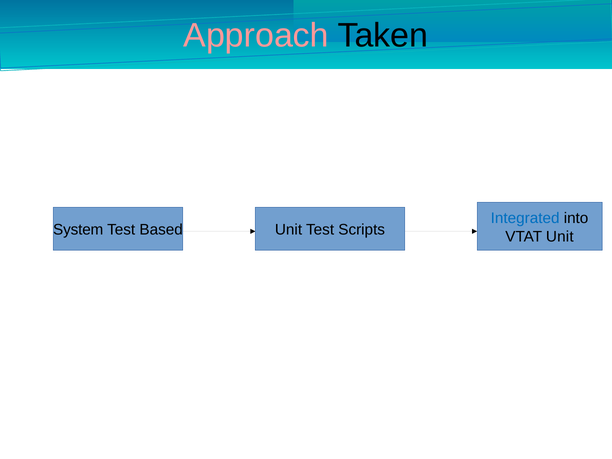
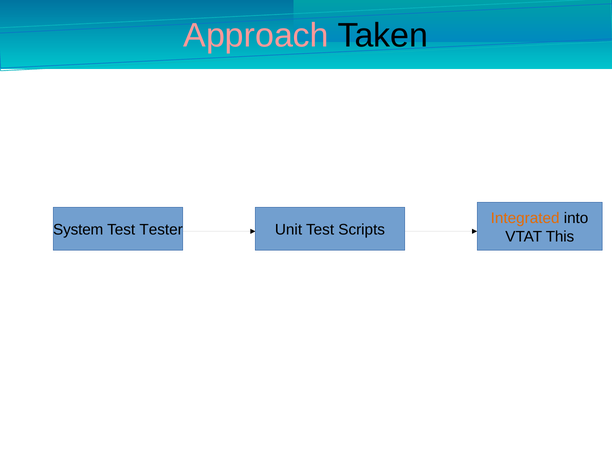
Integrated colour: blue -> orange (525, 218)
Based: Based -> Tester (161, 230)
VTAT Unit: Unit -> This (560, 237)
